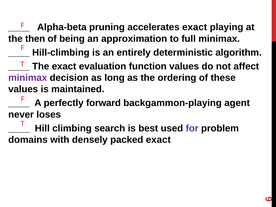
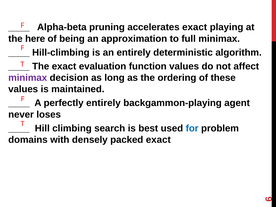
then: then -> here (35, 39)
perfectly forward: forward -> entirely (103, 103)
for colour: purple -> blue (192, 128)
